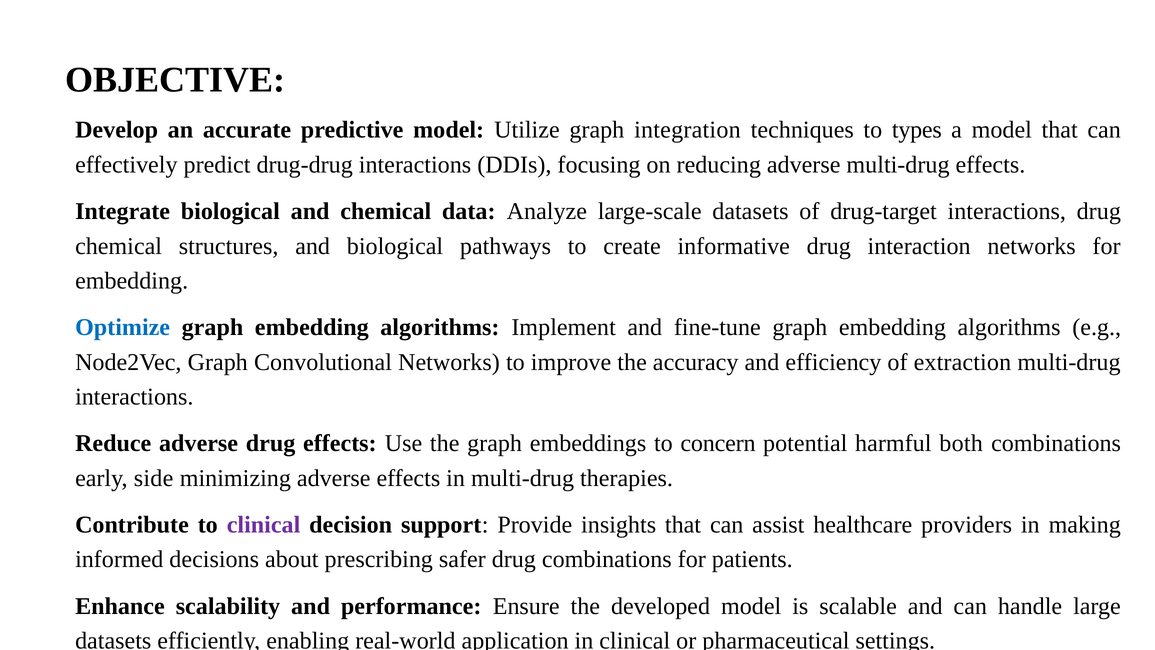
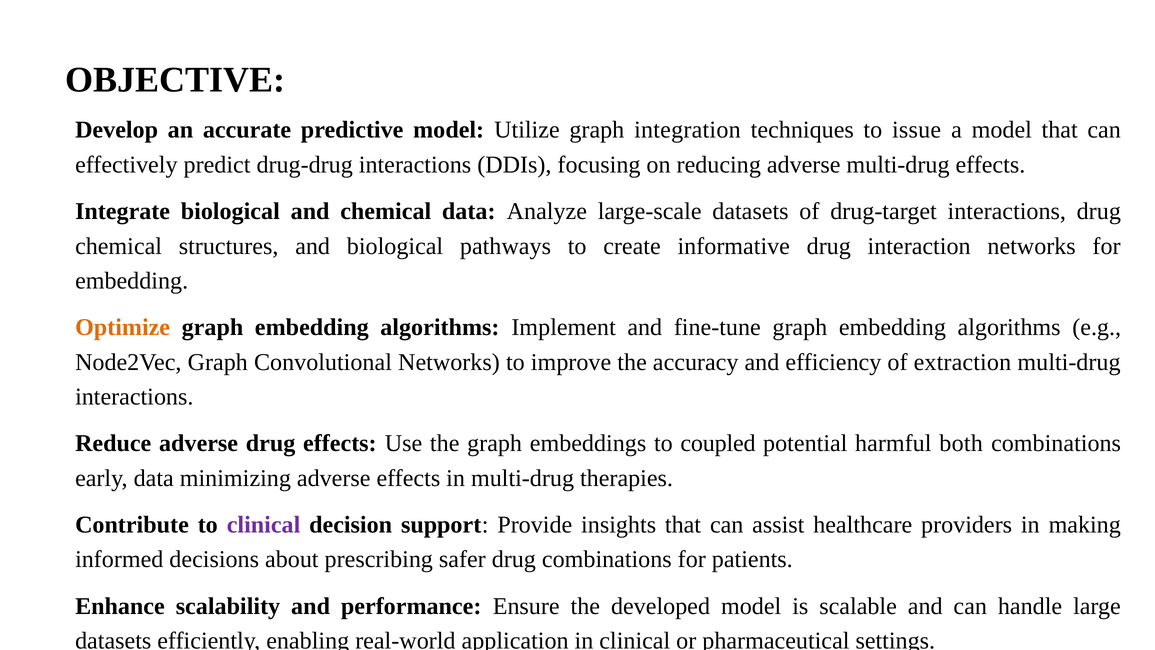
types: types -> issue (917, 130)
Optimize colour: blue -> orange (123, 327)
concern: concern -> coupled (718, 443)
early side: side -> data (154, 478)
